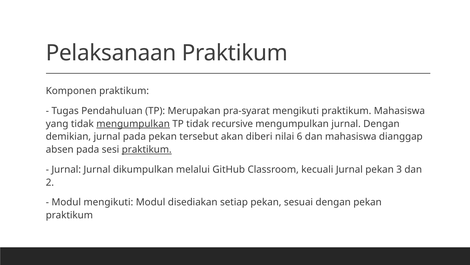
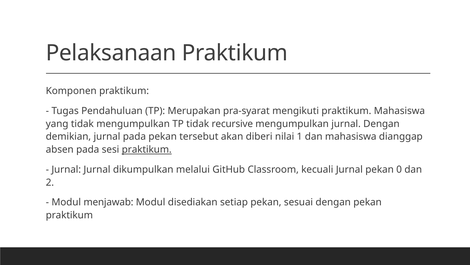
mengumpulkan underline: present -> none (133, 123)
6: 6 -> 1 (300, 136)
3: 3 -> 0 (399, 169)
Modul mengikuti: mengikuti -> menjawab (108, 202)
